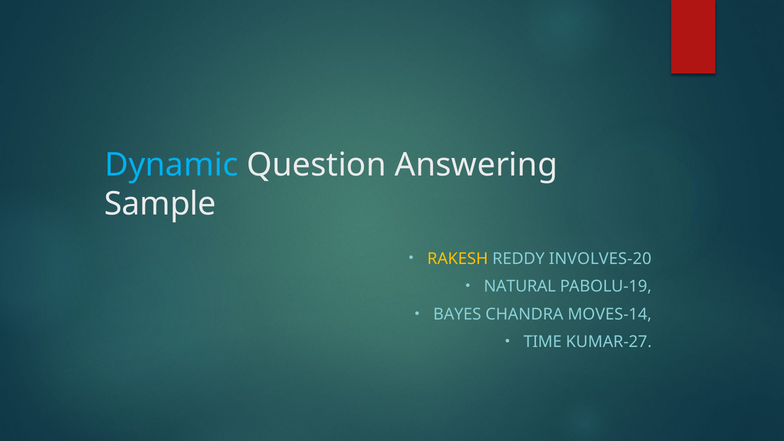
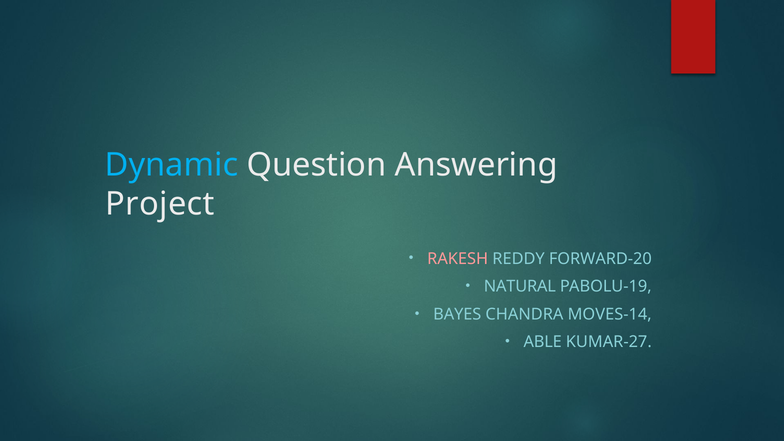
Sample: Sample -> Project (160, 204)
RAKESH colour: yellow -> pink (458, 259)
INVOLVES-20: INVOLVES-20 -> FORWARD-20 (600, 259)
TIME: TIME -> ABLE (543, 342)
